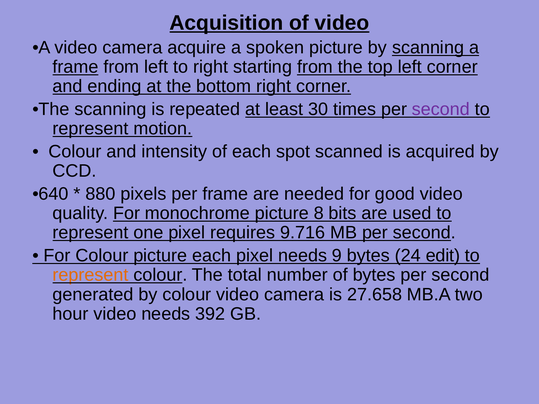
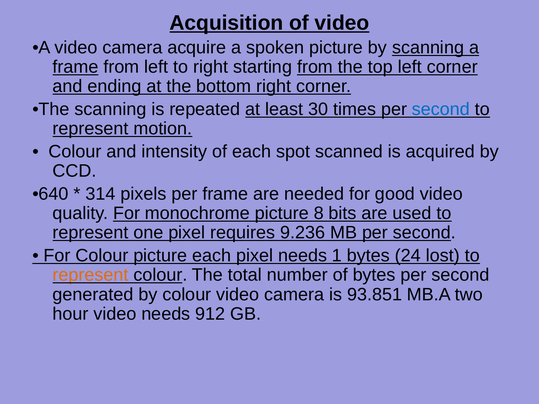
second colour: purple -> blue (441, 109)
880: 880 -> 314 (100, 194)
9.716: 9.716 -> 9.236 (303, 233)
9: 9 -> 1 (337, 256)
edit: edit -> lost (443, 256)
27.658: 27.658 -> 93.851 (375, 295)
392: 392 -> 912 (210, 314)
